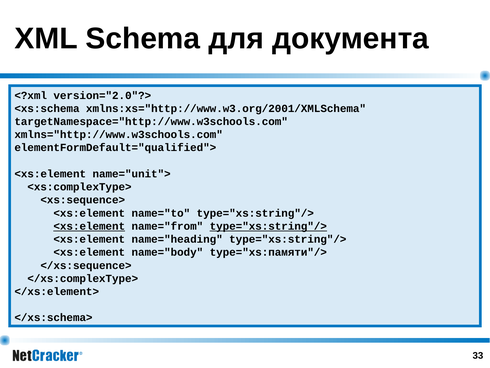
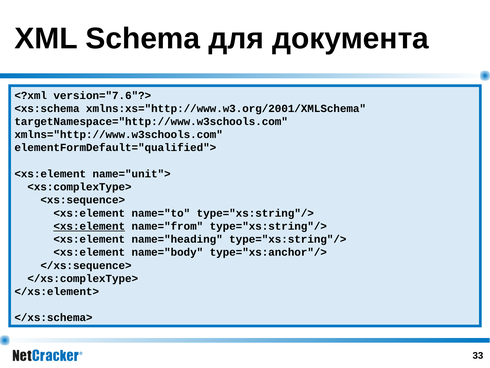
version="2.0"?>: version="2.0"?> -> version="7.6"?> (102, 95)
type="xs:string"/> underline: present -> none (268, 226)
type="xs:памяти"/>: type="xs:памяти"/> -> type="xs:anchor"/> (268, 252)
